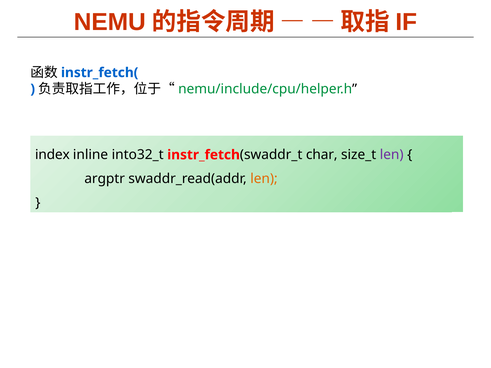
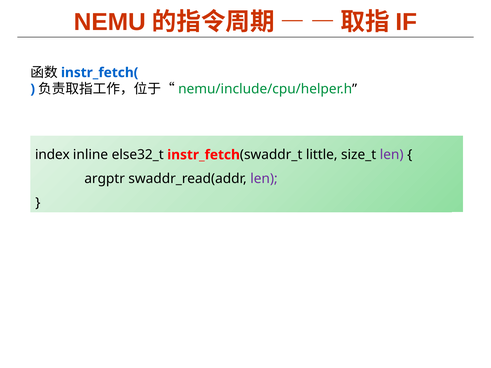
into32_t: into32_t -> else32_t (138, 155)
char: char -> little (322, 155)
len colour: orange -> purple (264, 179)
